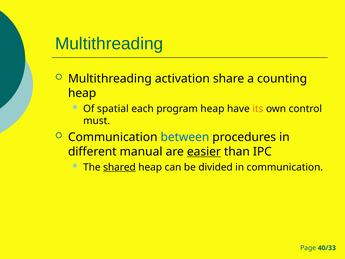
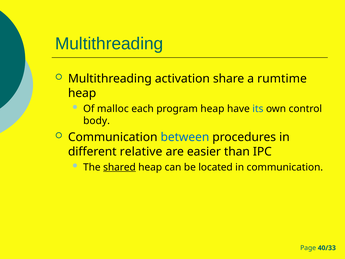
counting: counting -> rumtime (282, 79)
spatial: spatial -> malloc (113, 109)
its colour: orange -> blue (258, 109)
must: must -> body (97, 121)
manual: manual -> relative (141, 151)
easier underline: present -> none (204, 151)
divided: divided -> located (216, 167)
